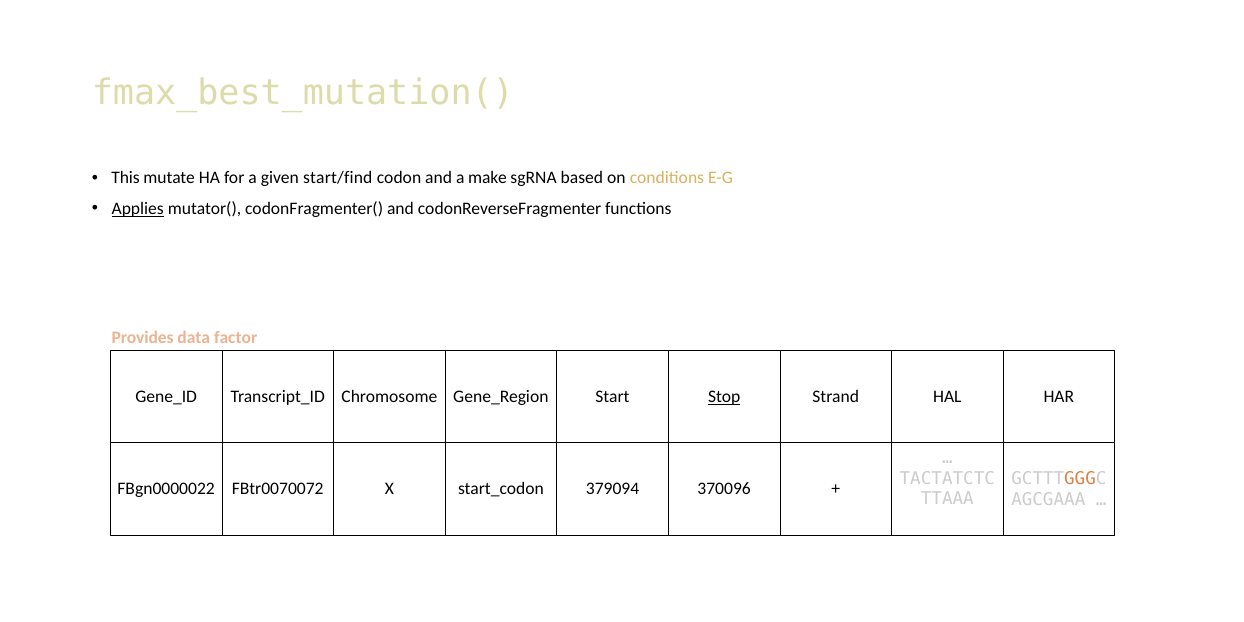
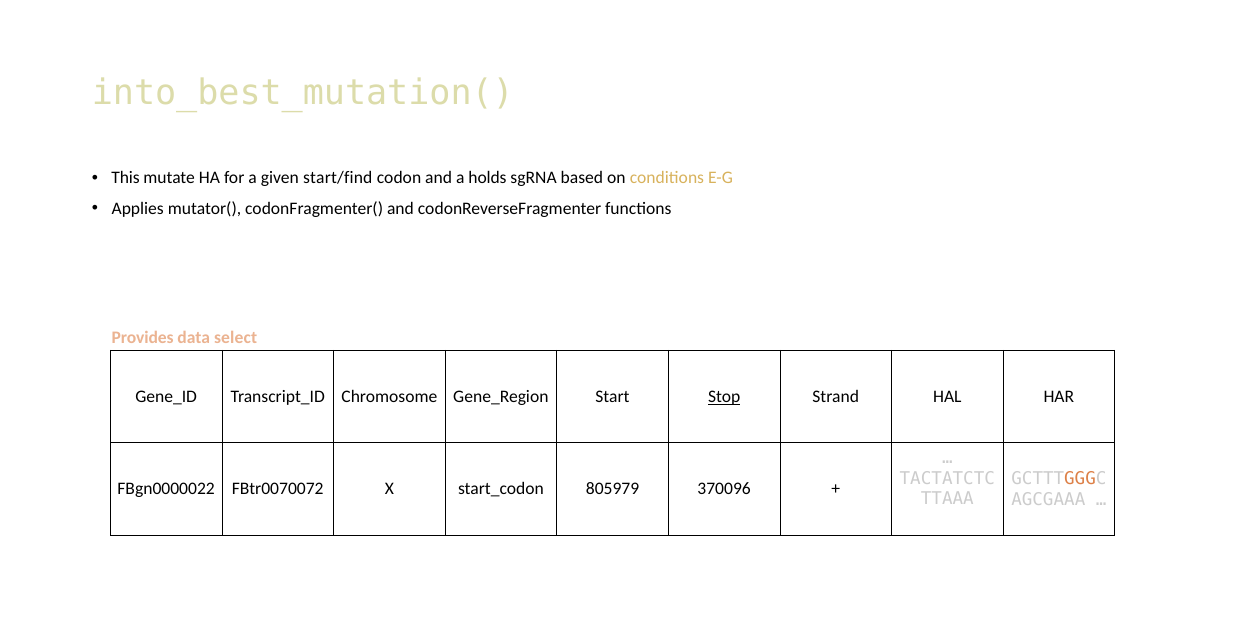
fmax_best_mutation(: fmax_best_mutation( -> into_best_mutation( (303, 93)
make: make -> holds (487, 178)
Applies underline: present -> none (138, 209)
factor: factor -> select (236, 337)
379094: 379094 -> 805979 (613, 489)
